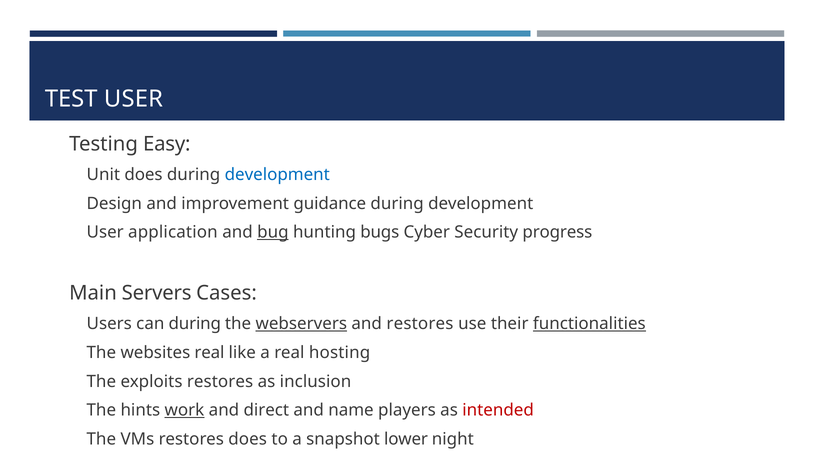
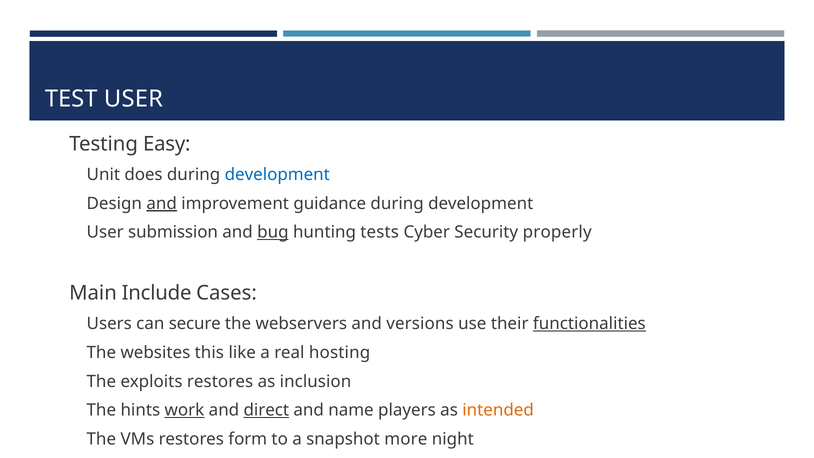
and underline: none -> present (162, 203)
application: application -> submission (173, 232)
bugs: bugs -> tests (380, 232)
progress: progress -> properly (557, 232)
Servers: Servers -> Include (157, 293)
can during: during -> secure (195, 324)
webservers underline: present -> none (301, 324)
and restores: restores -> versions (420, 324)
websites real: real -> this (209, 352)
direct underline: none -> present (266, 410)
intended colour: red -> orange (498, 410)
restores does: does -> form (248, 439)
lower: lower -> more (406, 439)
